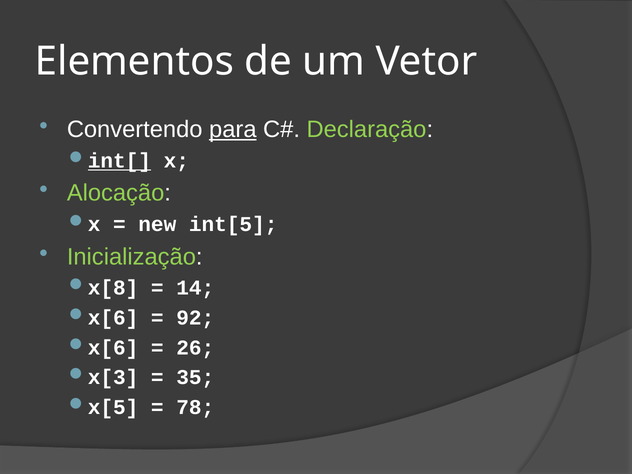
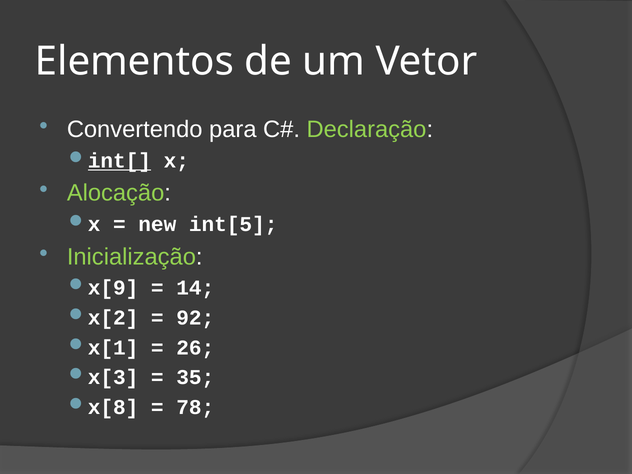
para underline: present -> none (233, 130)
x[8: x[8 -> x[9 (113, 288)
x[6: x[6 -> x[2 (113, 318)
x[6: x[6 -> x[1 (113, 348)
x[5: x[5 -> x[8 (113, 407)
